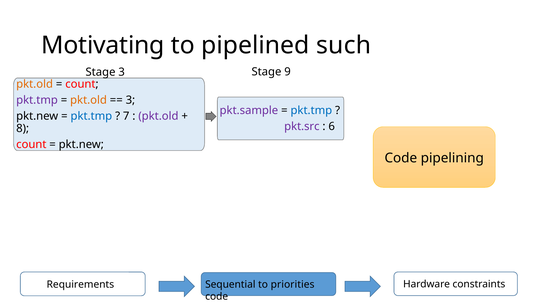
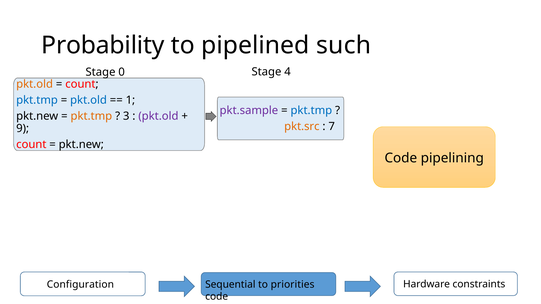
Motivating: Motivating -> Probability (103, 45)
9: 9 -> 4 (288, 72)
Stage 3: 3 -> 0 (122, 72)
pkt.tmp colour: purple -> blue (37, 100)
pkt.old colour: orange -> blue (89, 100)
3: 3 -> 1 (130, 100)
pkt.tmp colour: blue -> orange (91, 116)
7: 7 -> 3 (126, 116)
pkt.src colour: purple -> orange (302, 127)
6: 6 -> 7 (332, 127)
8: 8 -> 9 (23, 128)
Requirements: Requirements -> Configuration (80, 285)
